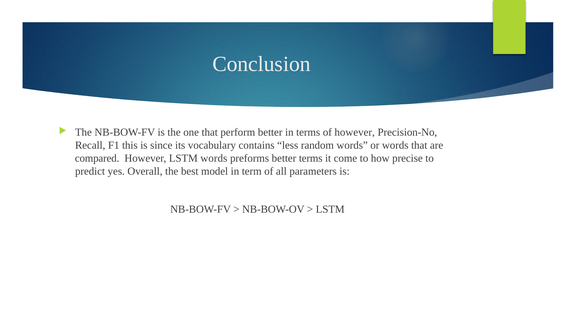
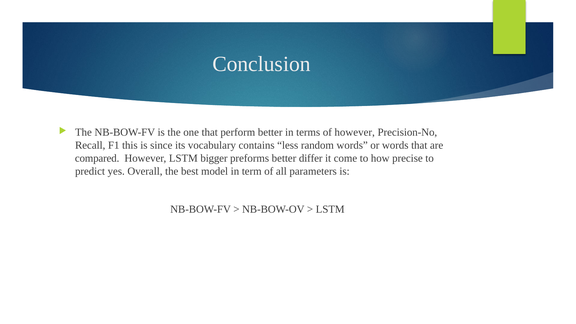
LSTM words: words -> bigger (214, 158)
better terms: terms -> differ (311, 158)
